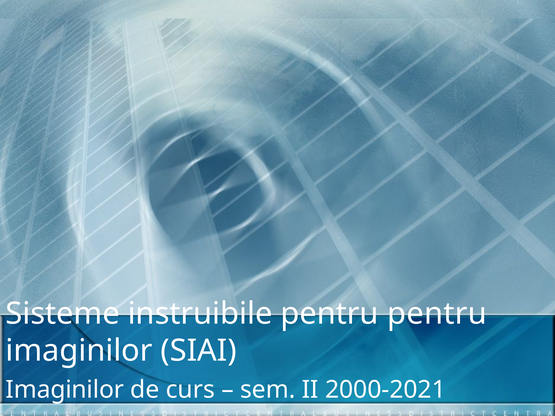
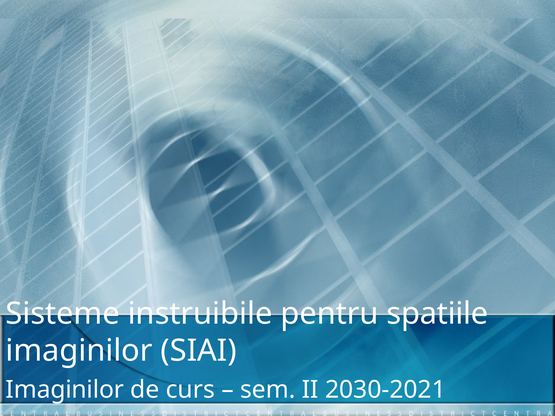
pentru pentru: pentru -> spatiile (437, 314)
2000-2021: 2000-2021 -> 2030-2021 (385, 390)
